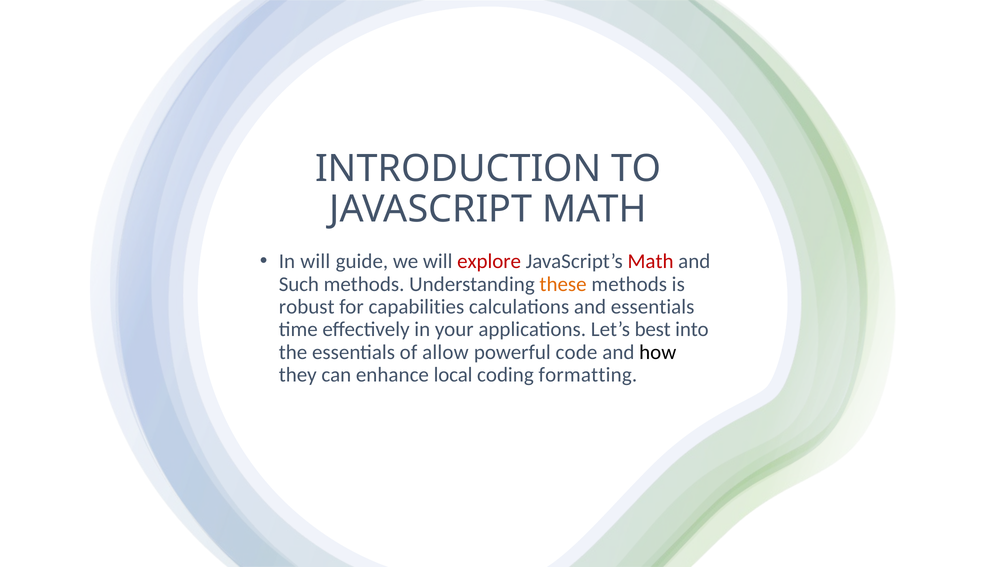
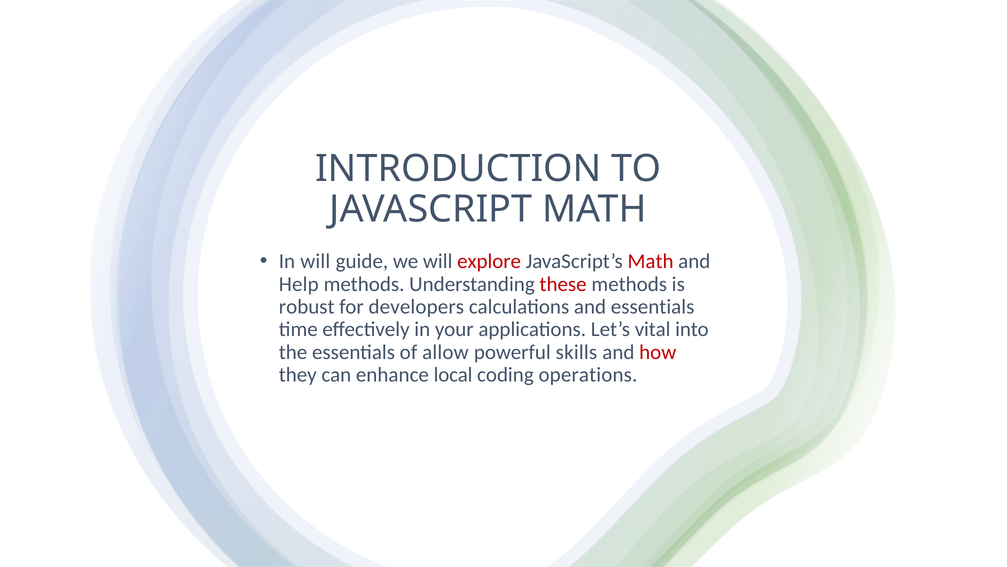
Such: Such -> Help (299, 284)
these colour: orange -> red (563, 284)
capabilities: capabilities -> developers (416, 306)
best: best -> vital (653, 329)
code: code -> skills (576, 352)
how colour: black -> red (658, 352)
formatting: formatting -> operations (588, 375)
